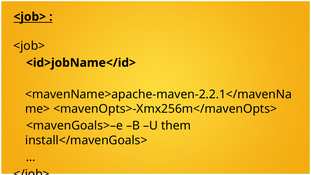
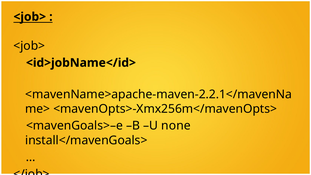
them: them -> none (176, 126)
